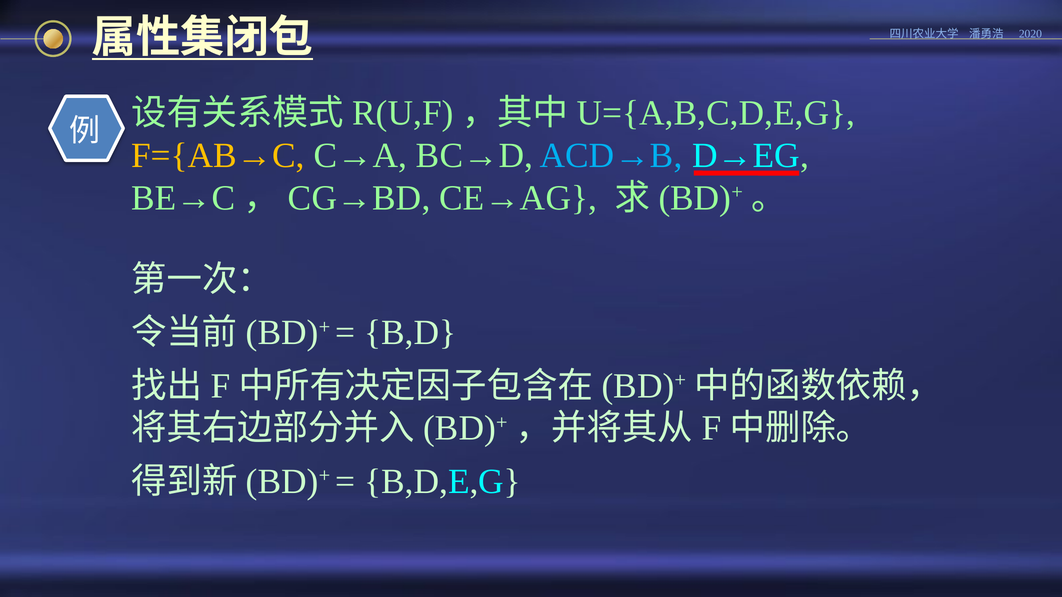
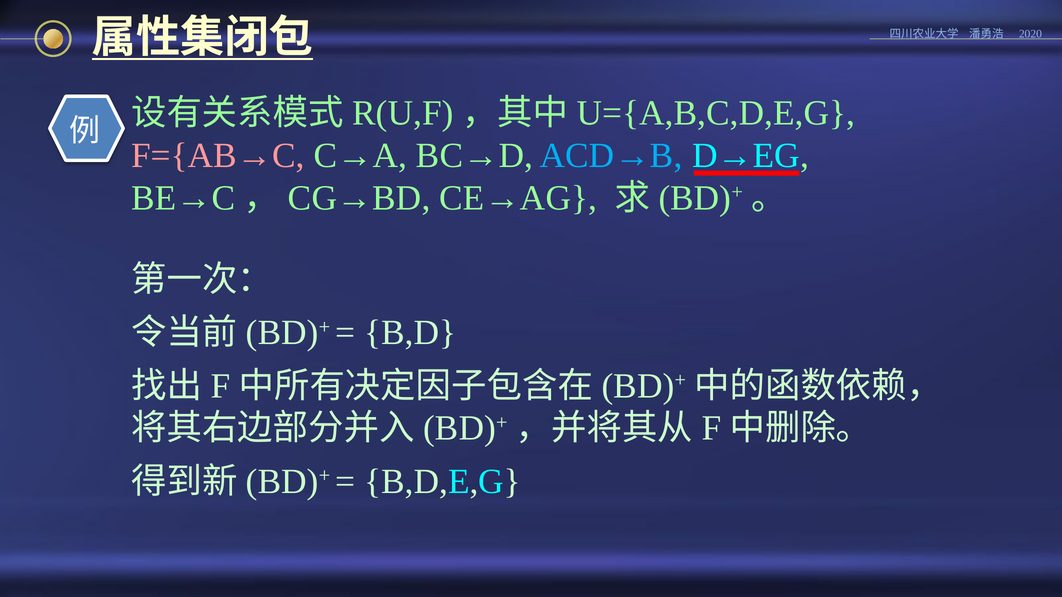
F={AB→C colour: yellow -> pink (218, 156)
